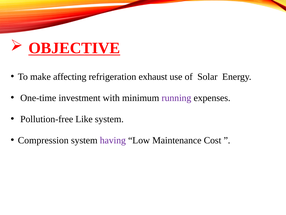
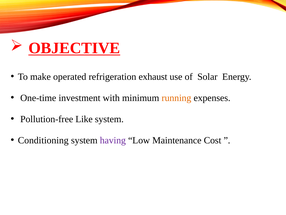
affecting: affecting -> operated (70, 77)
running colour: purple -> orange (176, 98)
Compression: Compression -> Conditioning (43, 140)
